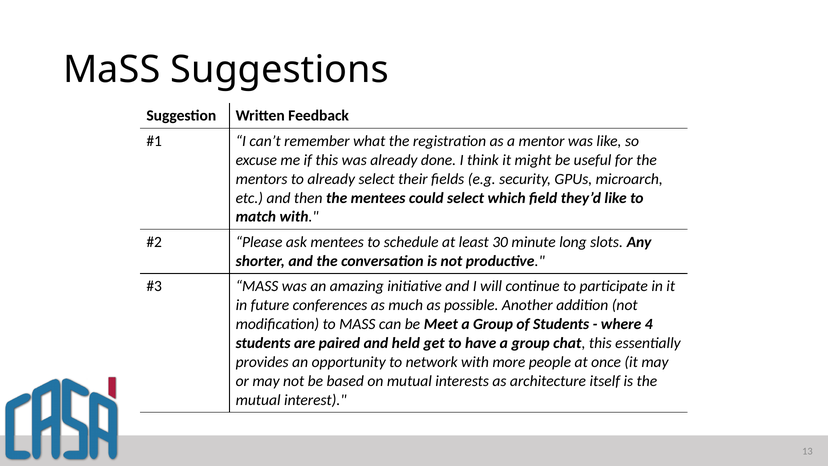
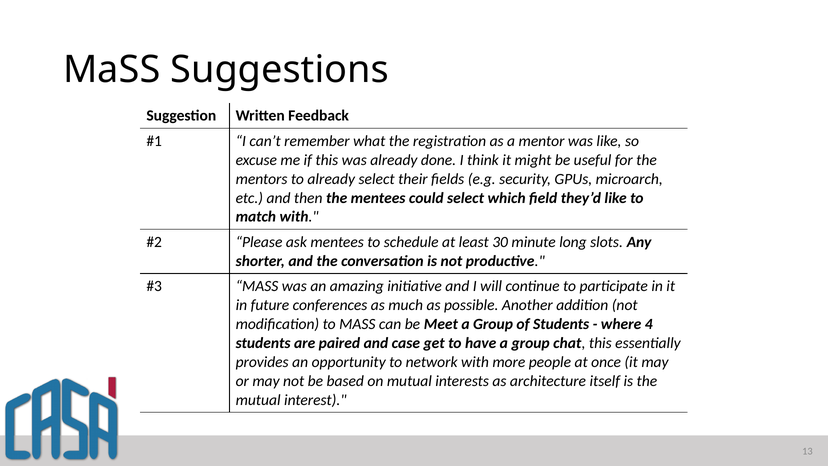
held: held -> case (406, 343)
